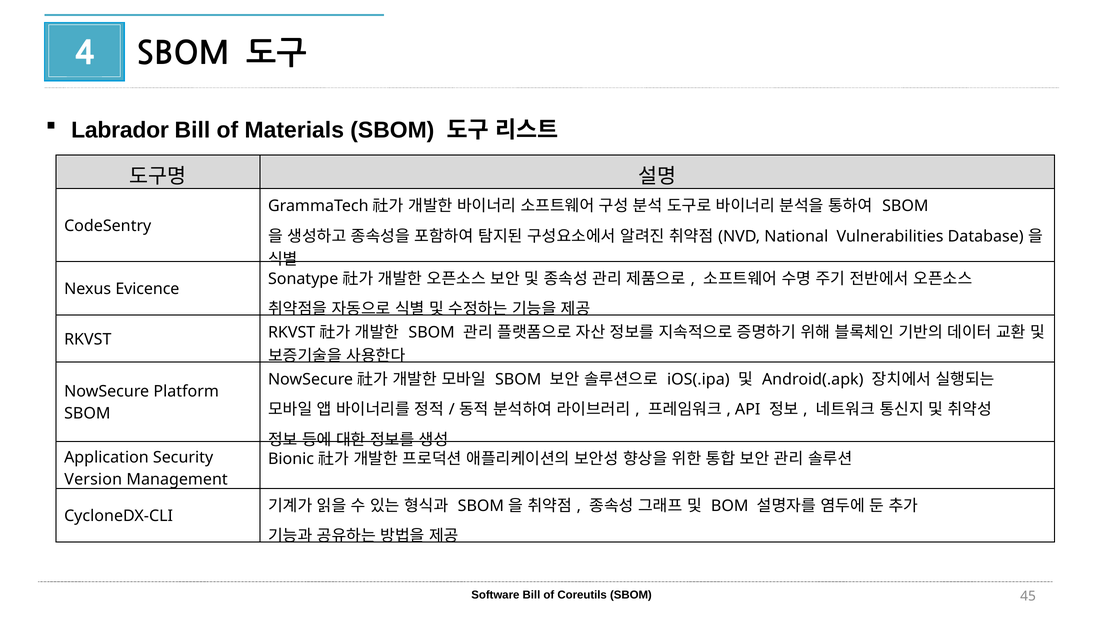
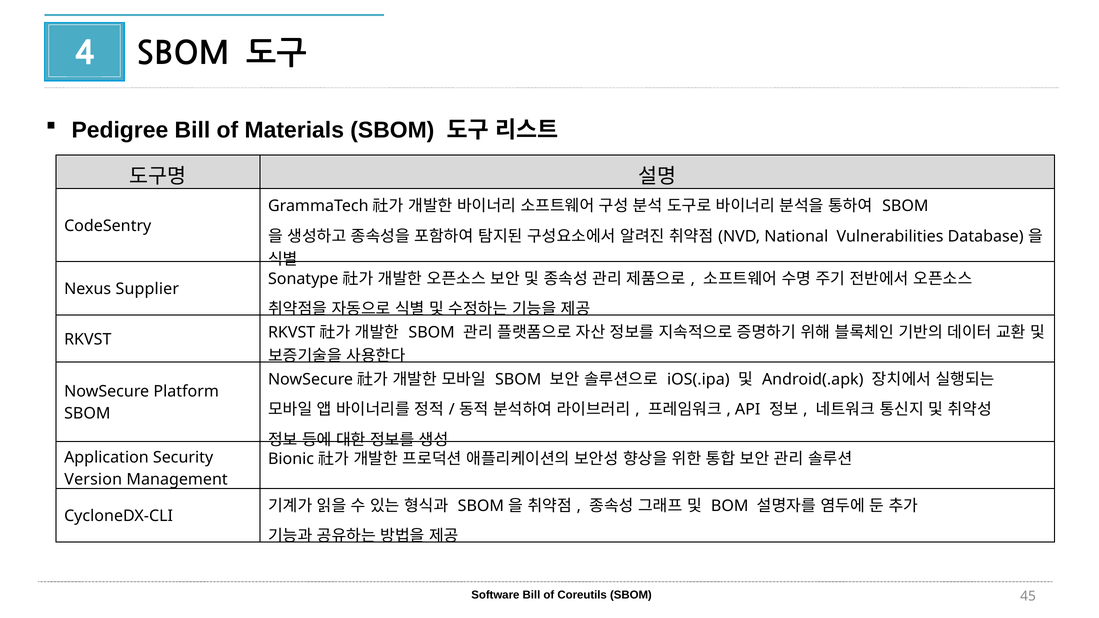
Labrador: Labrador -> Pedigree (120, 130)
Evicence: Evicence -> Supplier (147, 289)
